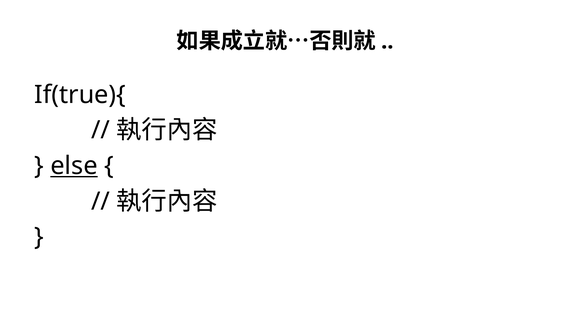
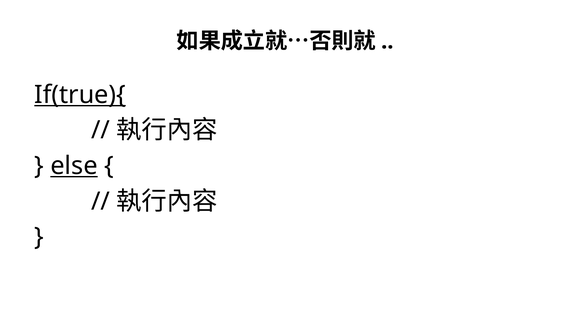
If(true){ underline: none -> present (80, 95)
